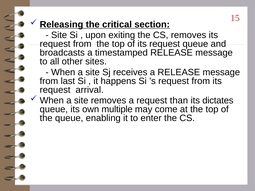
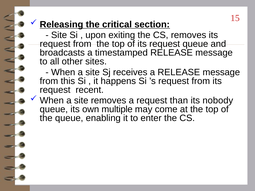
last: last -> this (68, 81)
arrival: arrival -> recent (90, 90)
dictates: dictates -> nobody (218, 101)
